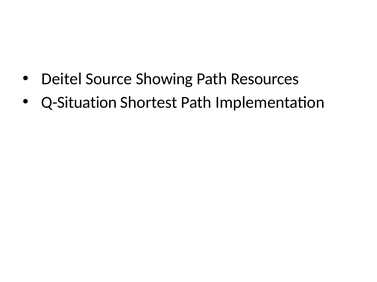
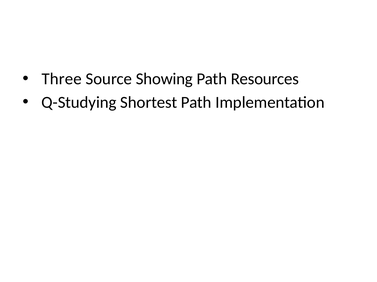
Deitel: Deitel -> Three (62, 79)
Q-Situation: Q-Situation -> Q-Studying (79, 103)
